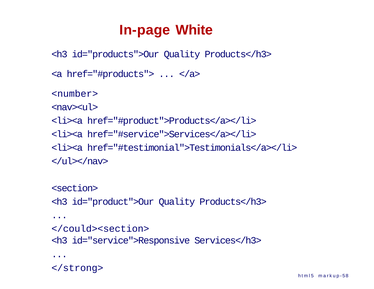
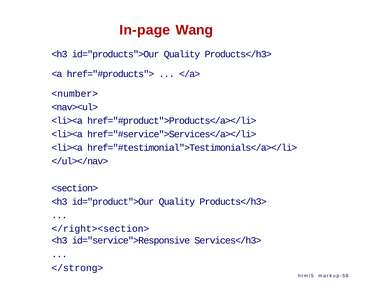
White: White -> Wang (194, 30)
</could><section>: </could><section> -> </right><section> (100, 229)
